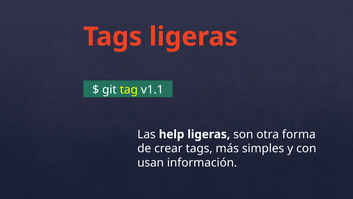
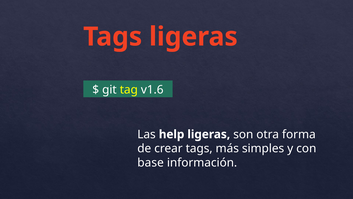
v1.1: v1.1 -> v1.6 (152, 89)
usan: usan -> base (151, 162)
